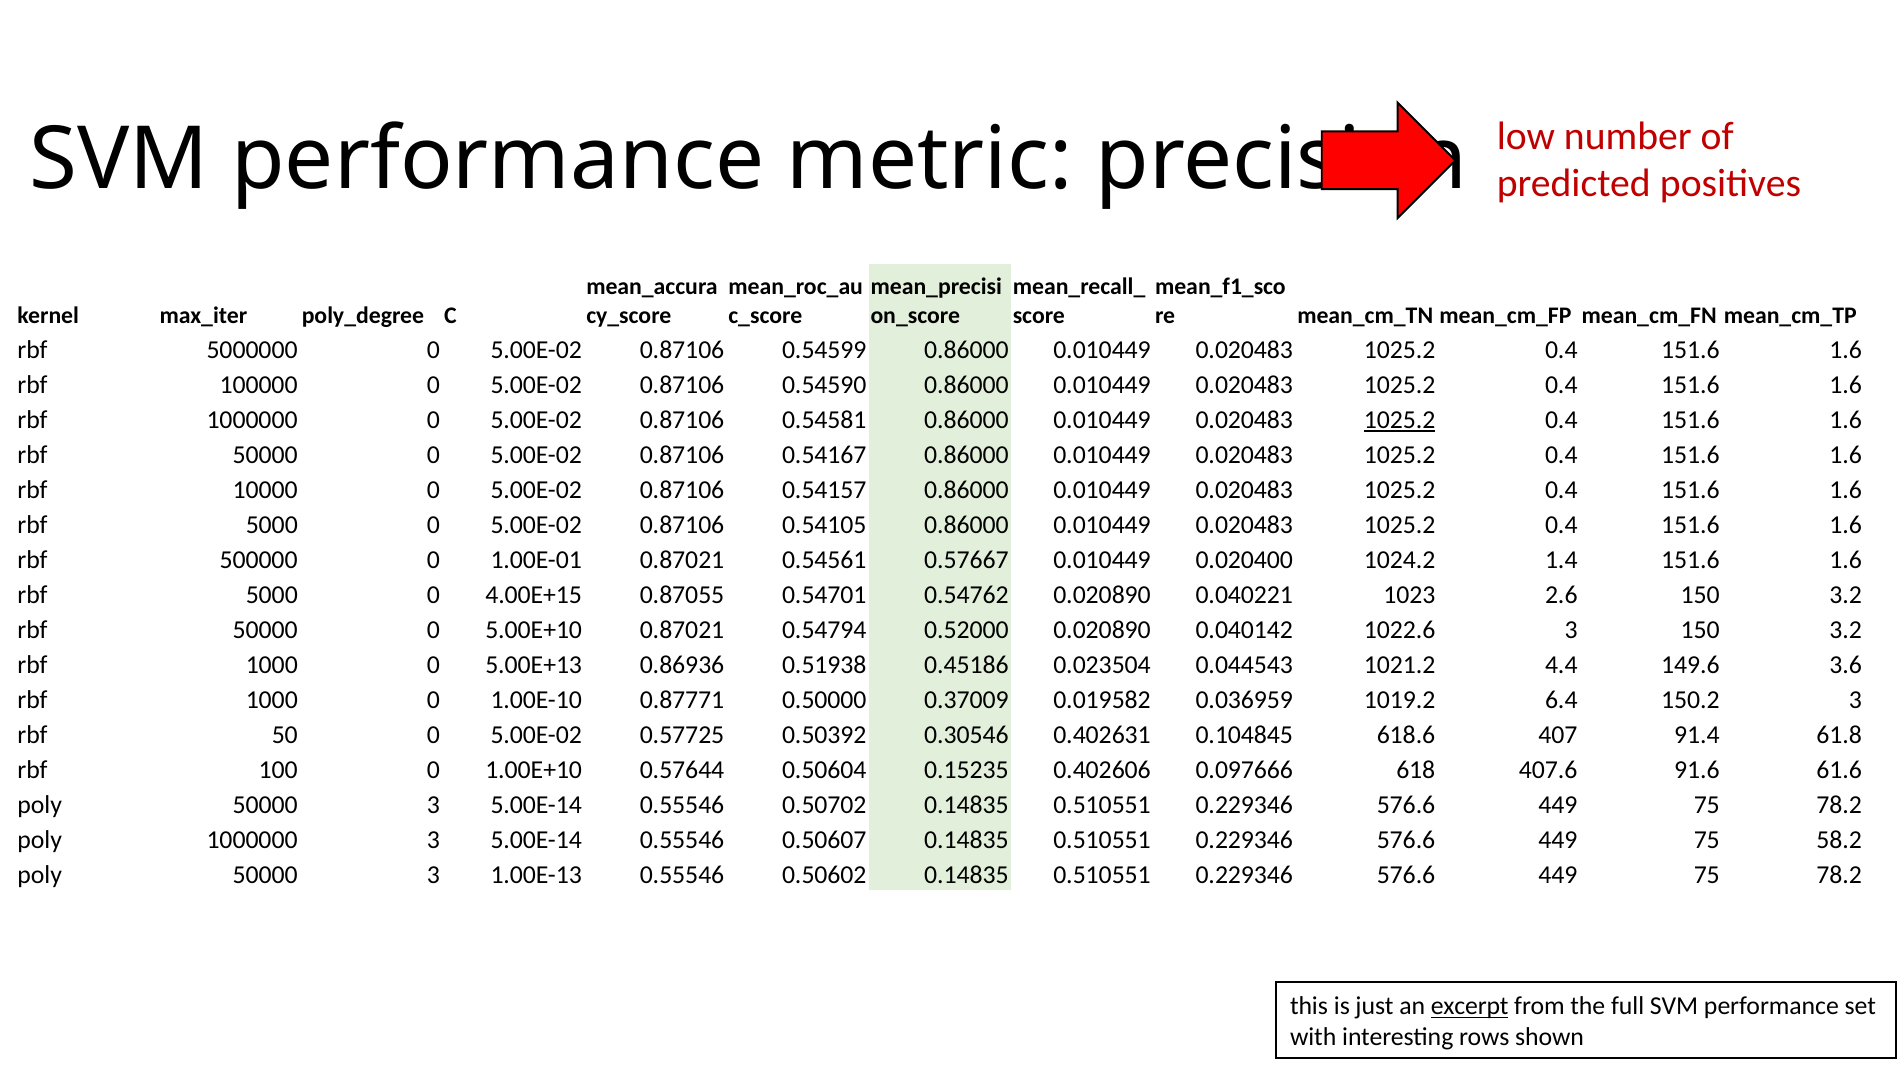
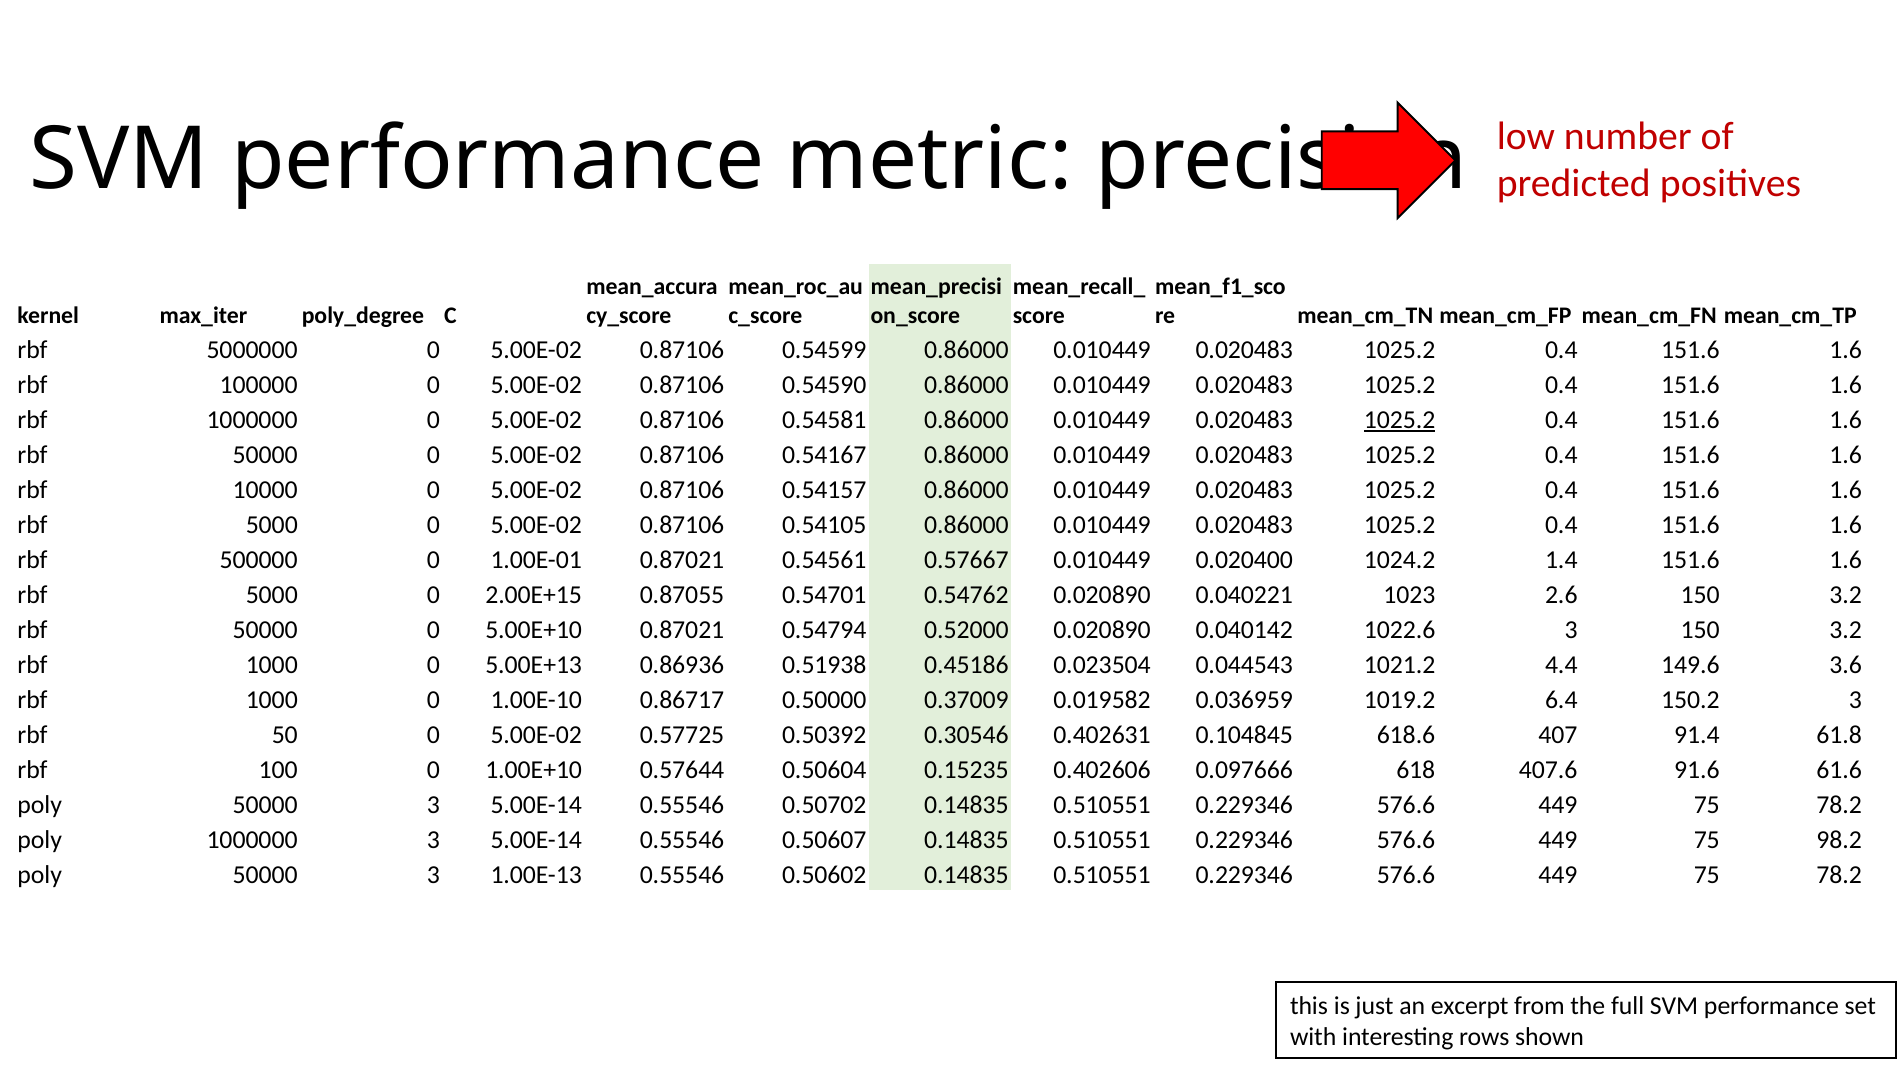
4.00E+15: 4.00E+15 -> 2.00E+15 (534, 595)
0.87771: 0.87771 -> 0.86717 (682, 700)
58.2: 58.2 -> 98.2 (1839, 840)
excerpt underline: present -> none (1470, 1006)
